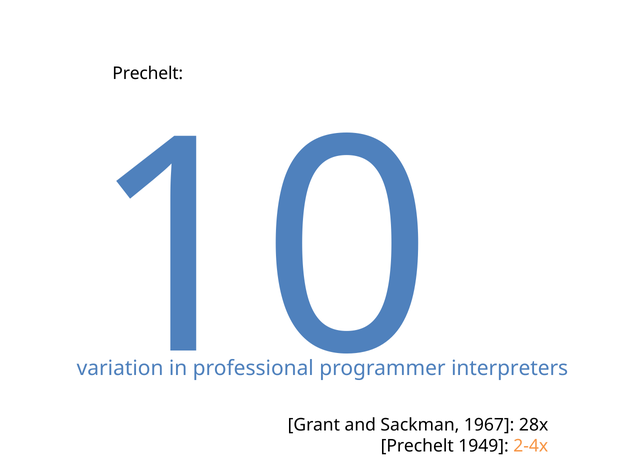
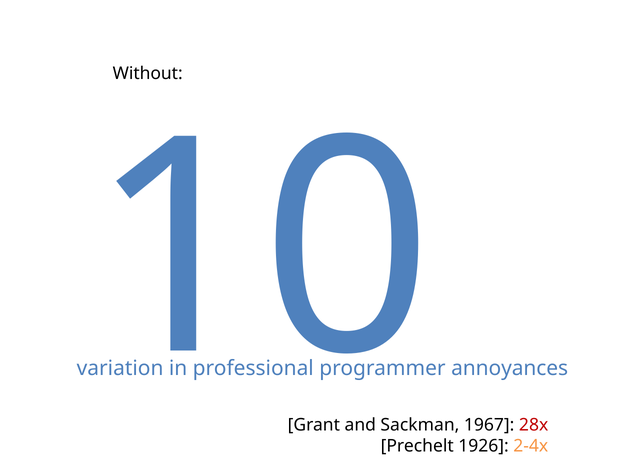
Prechelt: Prechelt -> Without (148, 73)
interpreters: interpreters -> annoyances (510, 368)
28x colour: black -> red (534, 425)
1949: 1949 -> 1926 (484, 446)
